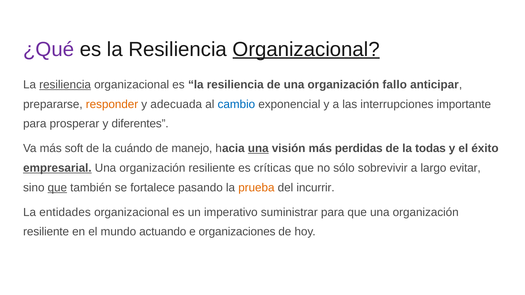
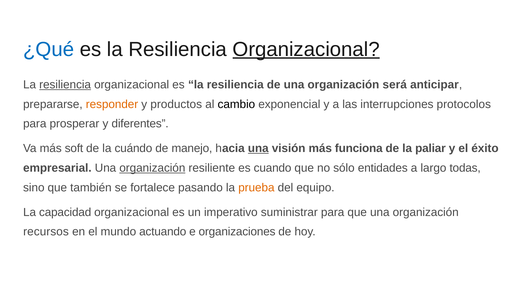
¿Qué colour: purple -> blue (49, 49)
fallo: fallo -> será (395, 85)
adecuada: adecuada -> productos (176, 104)
cambio colour: blue -> black (236, 104)
importante: importante -> protocolos (464, 104)
perdidas: perdidas -> funciona (359, 149)
todas: todas -> paliar (430, 149)
empresarial underline: present -> none (57, 168)
organización underline: none -> present (152, 168)
críticas: críticas -> cuando (273, 168)
sobrevivir: sobrevivir -> entidades (383, 168)
evitar: evitar -> todas (465, 168)
que underline: present -> none (57, 188)
incurrir: incurrir -> equipo (315, 188)
entidades: entidades -> capacidad (65, 212)
resiliente: resiliente -> recursos (46, 232)
